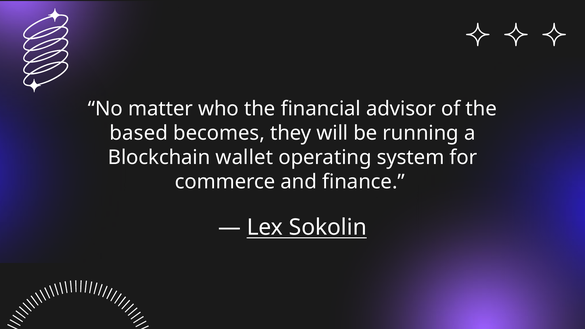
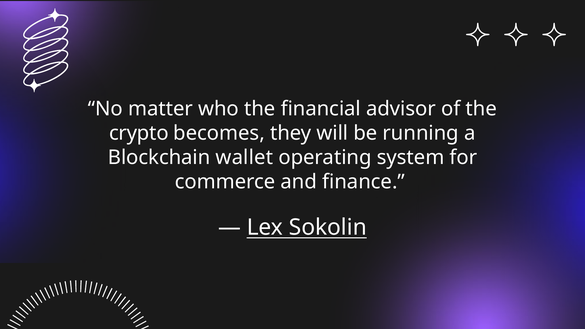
based: based -> crypto (139, 133)
